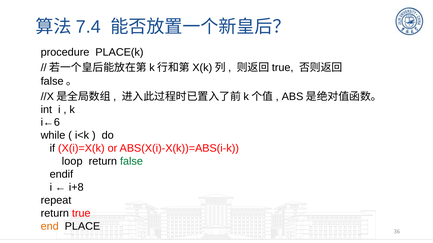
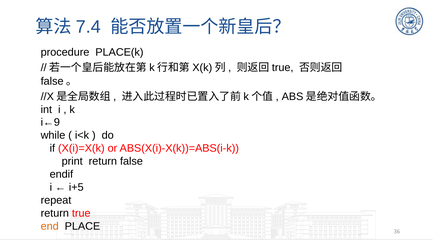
i←6: i←6 -> i←9 (50, 123)
loop: loop -> print (72, 162)
false colour: green -> black (131, 162)
i+8: i+8 -> i+5 (76, 188)
